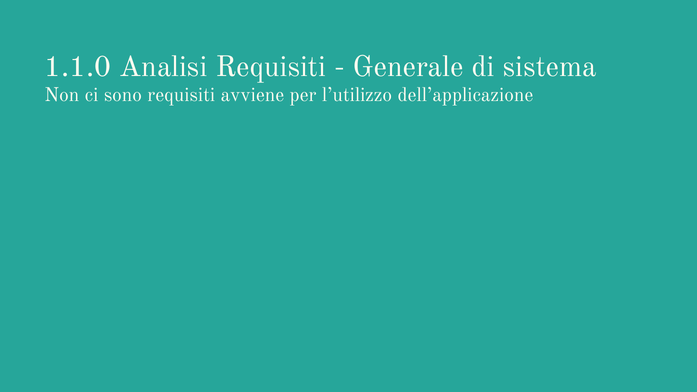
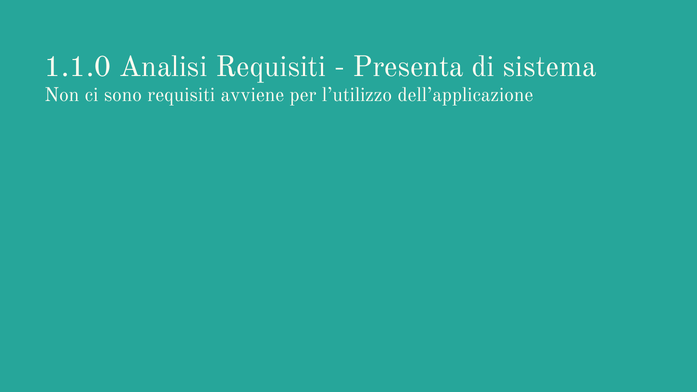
Generale: Generale -> Presenta (408, 67)
